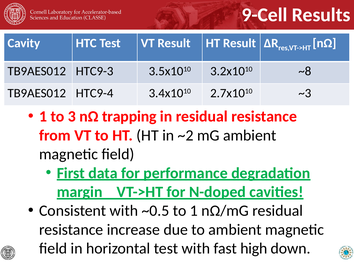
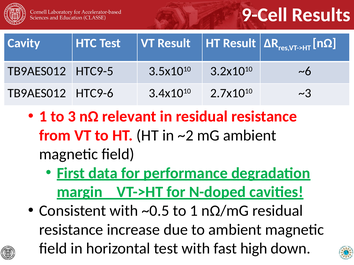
HTC9-3: HTC9-3 -> HTC9-5 (95, 71)
~8: ~8 -> ~6 (305, 71)
HTC9-4: HTC9-4 -> HTC9-6 (95, 93)
trapping: trapping -> relevant (129, 117)
